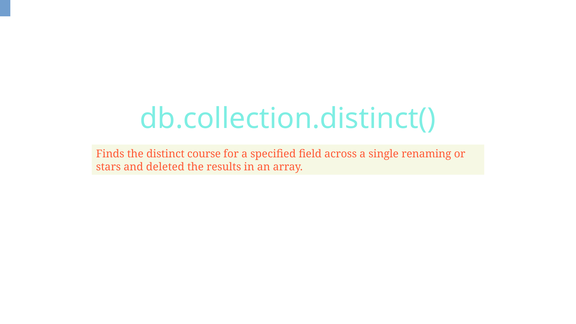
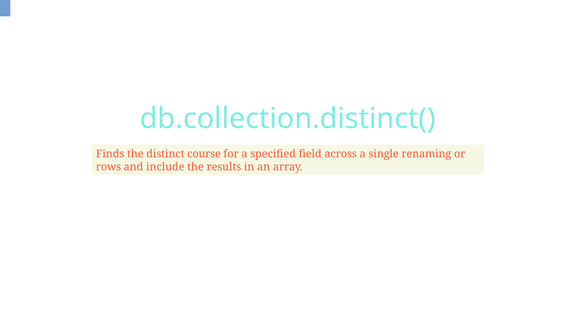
stars: stars -> rows (108, 167)
deleted: deleted -> include (165, 167)
